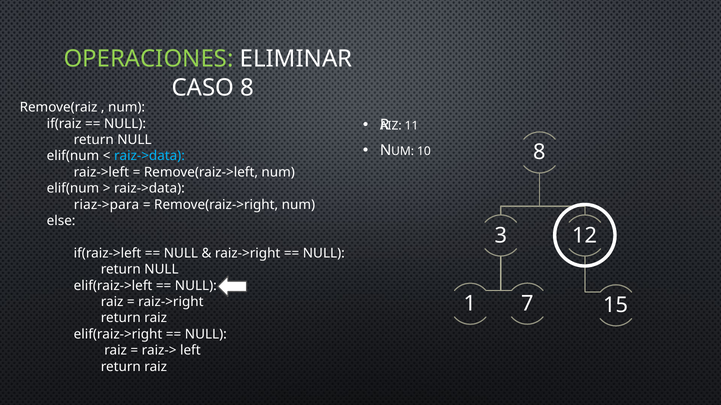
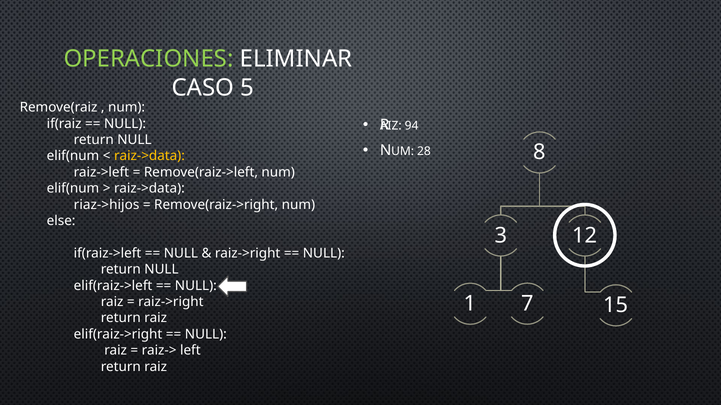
CASO 8: 8 -> 5 (247, 88)
11: 11 -> 94 (412, 126)
10: 10 -> 28 (424, 152)
raiz->data colour: light blue -> yellow (149, 156)
riaz->para: riaz->para -> riaz->hijos (107, 205)
